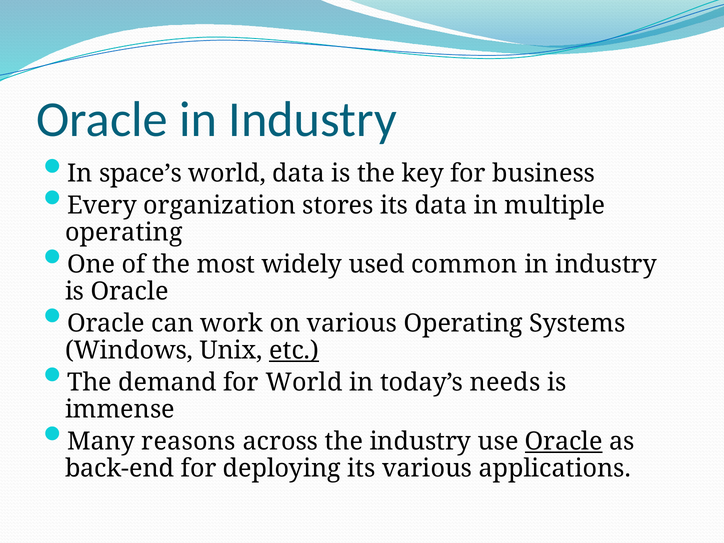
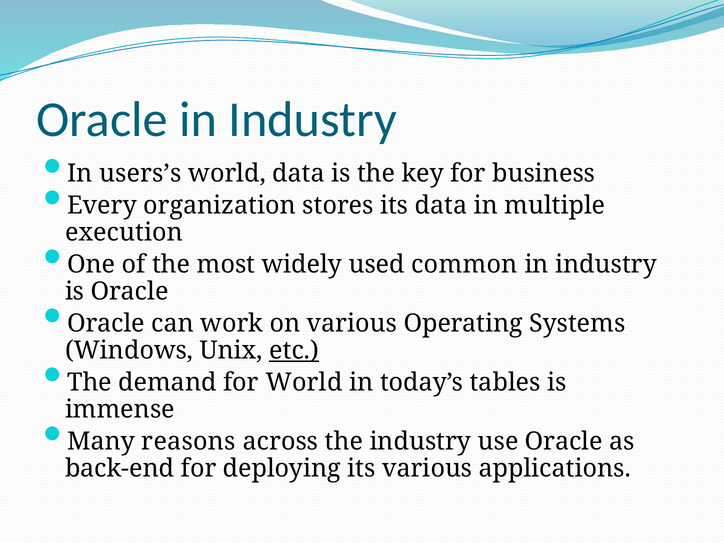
space’s: space’s -> users’s (140, 174)
operating: operating -> execution (124, 233)
needs: needs -> tables (505, 382)
Oracle underline: present -> none (564, 441)
